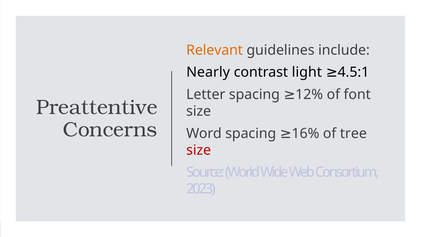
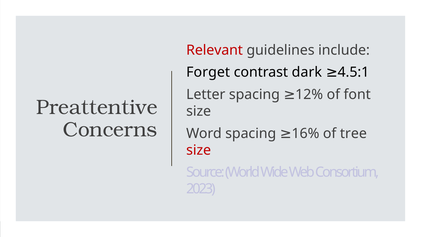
Relevant colour: orange -> red (215, 50)
Nearly: Nearly -> Forget (208, 72)
light: light -> dark (307, 72)
